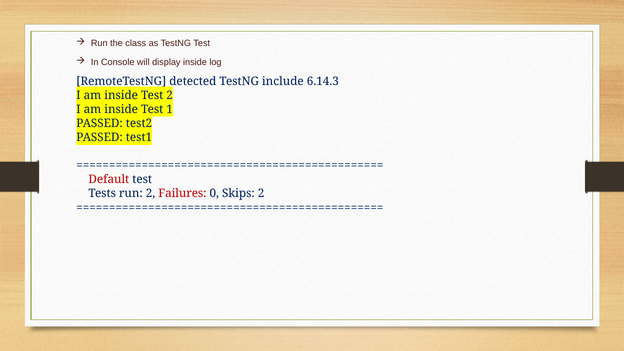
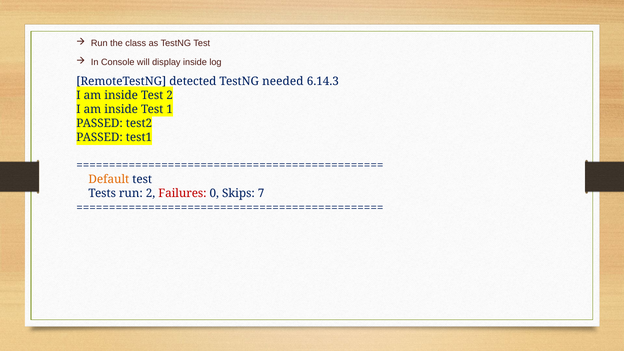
include: include -> needed (283, 81)
Default colour: red -> orange (109, 180)
Skips 2: 2 -> 7 (261, 194)
